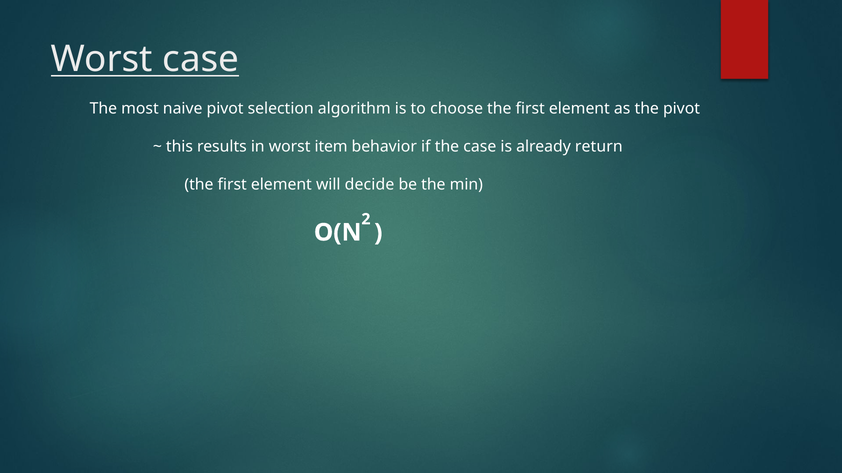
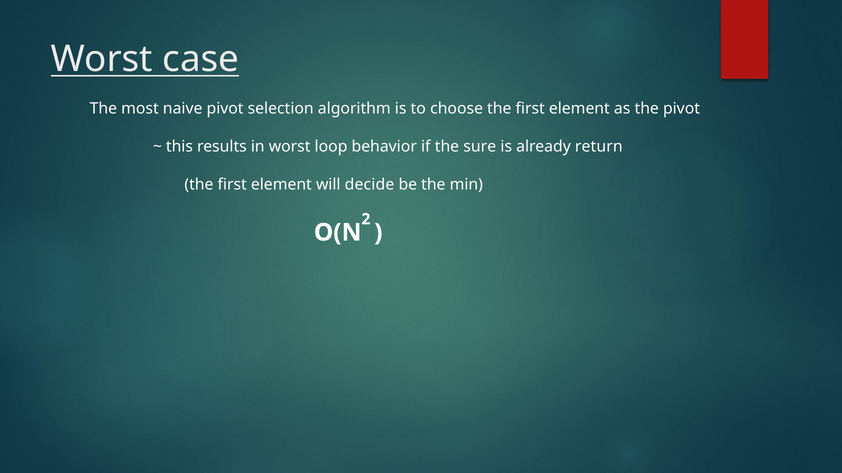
item: item -> loop (331, 147)
the case: case -> sure (480, 147)
